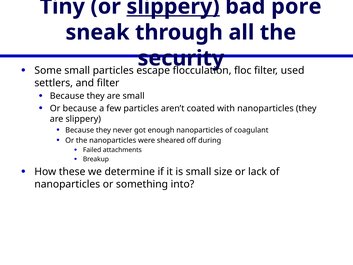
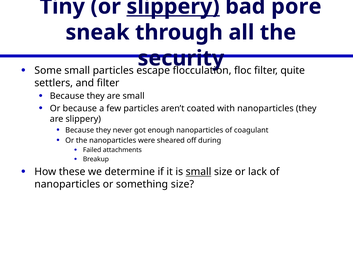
used: used -> quite (293, 70)
small underline: none -> present (199, 172)
something into: into -> size (182, 184)
